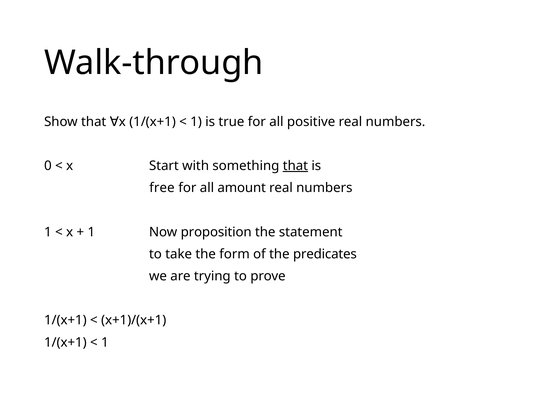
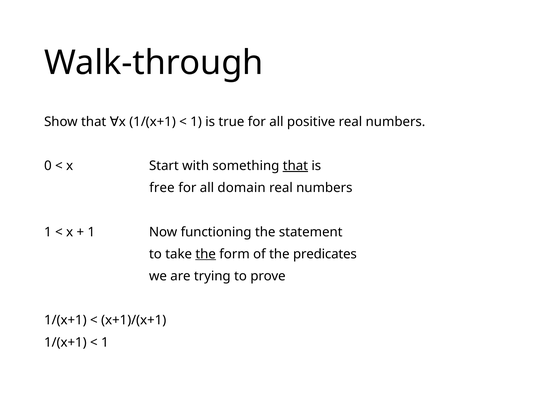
amount: amount -> domain (242, 188)
proposition: proposition -> functioning (216, 232)
the underline: none -> present (206, 254)
